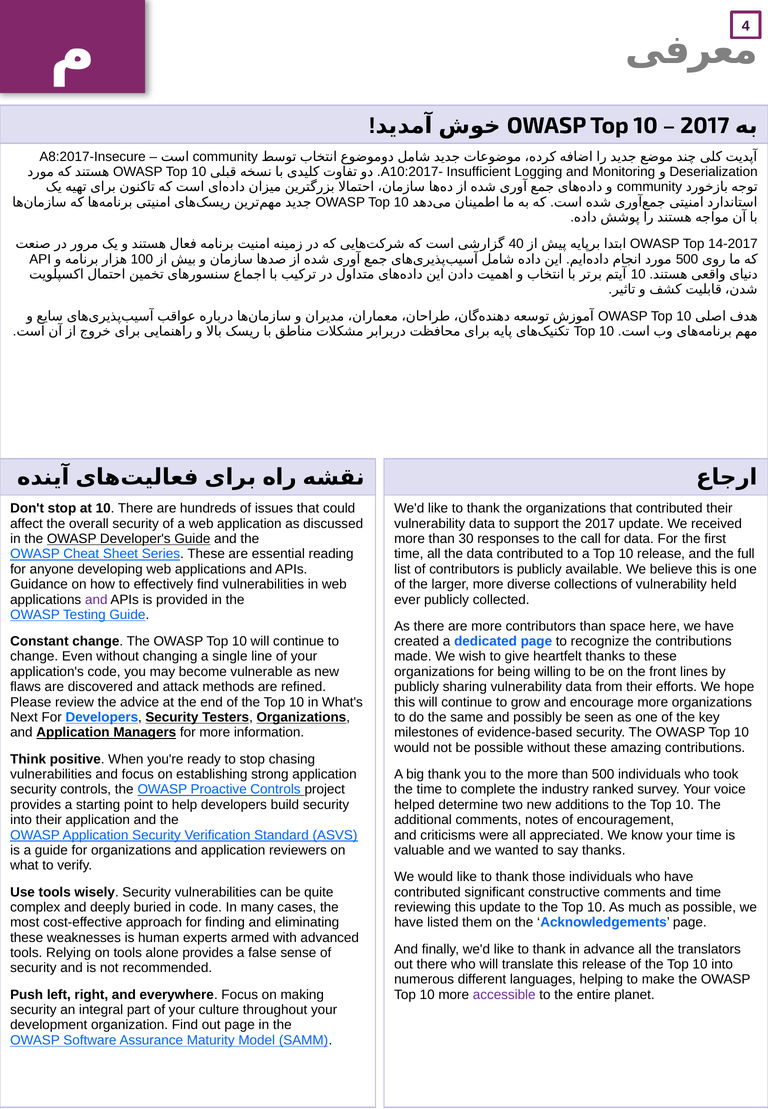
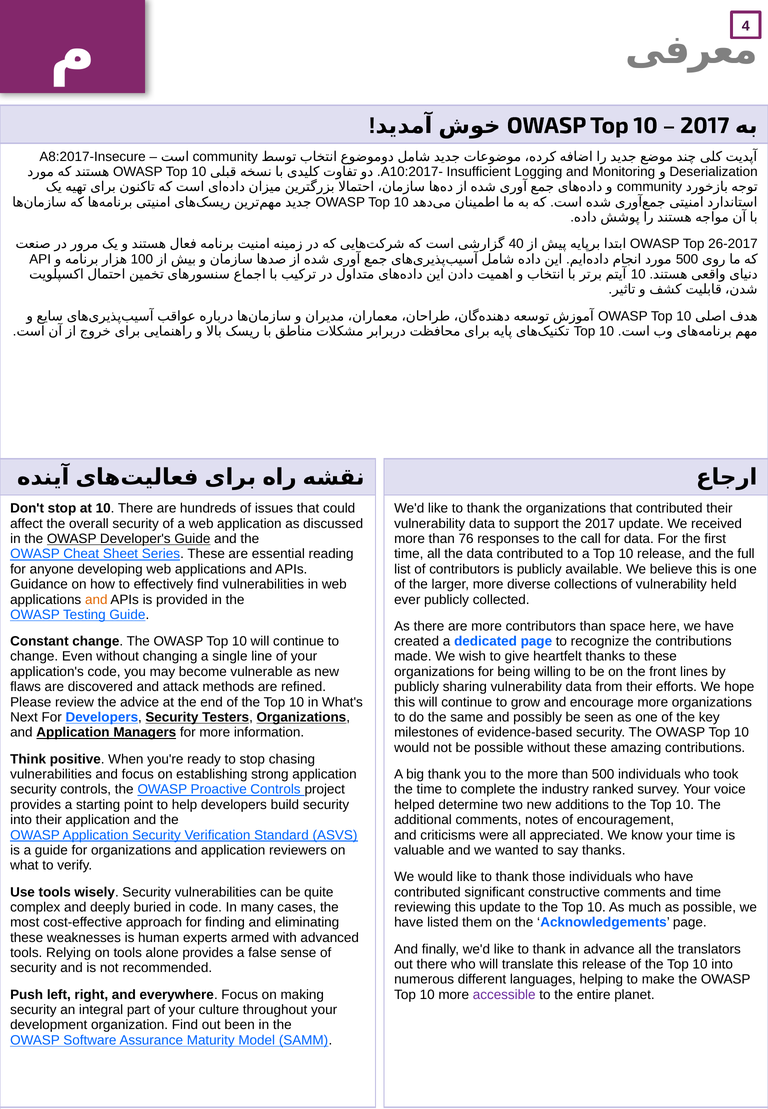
14-2017: 14-2017 -> 26-2017 (733, 244)
30: 30 -> 76 (466, 539)
and colour: purple -> orange (96, 600)
out page: page -> been (240, 1025)
